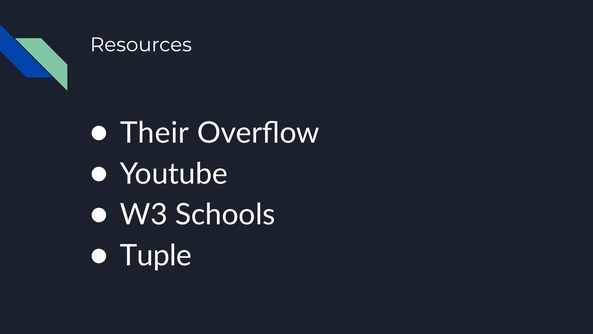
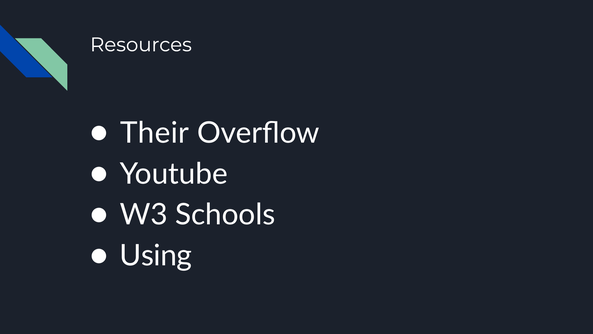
Tuple: Tuple -> Using (156, 255)
